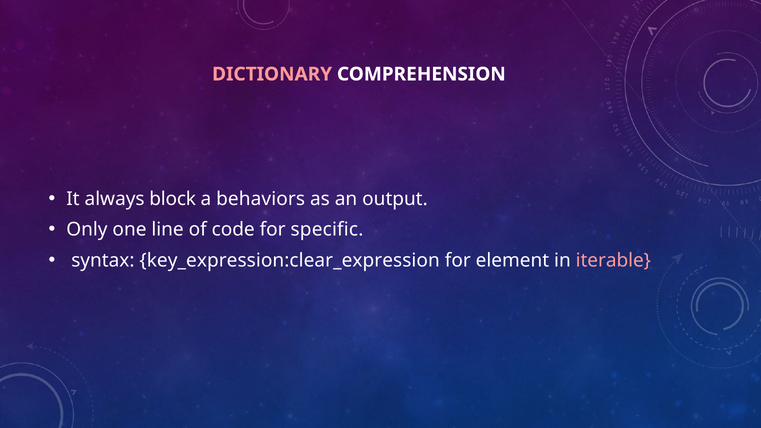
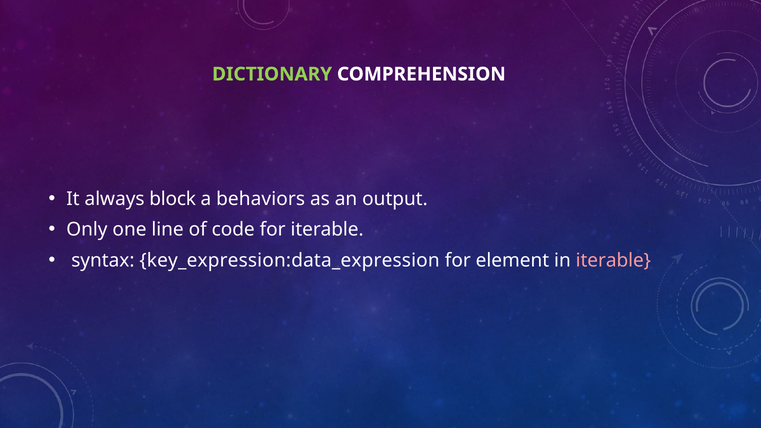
DICTIONARY colour: pink -> light green (272, 74)
for specific: specific -> iterable (327, 230)
key_expression:clear_expression: key_expression:clear_expression -> key_expression:data_expression (290, 260)
